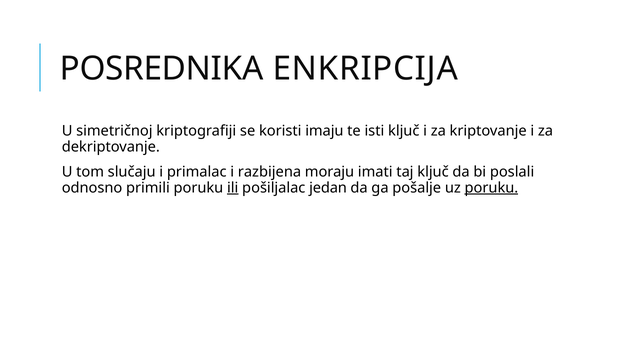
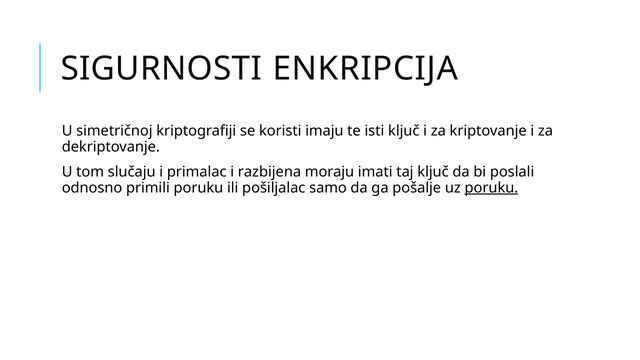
POSREDNIKA: POSREDNIKA -> SIGURNOSTI (161, 69)
ili underline: present -> none (233, 188)
jedan: jedan -> samo (328, 188)
